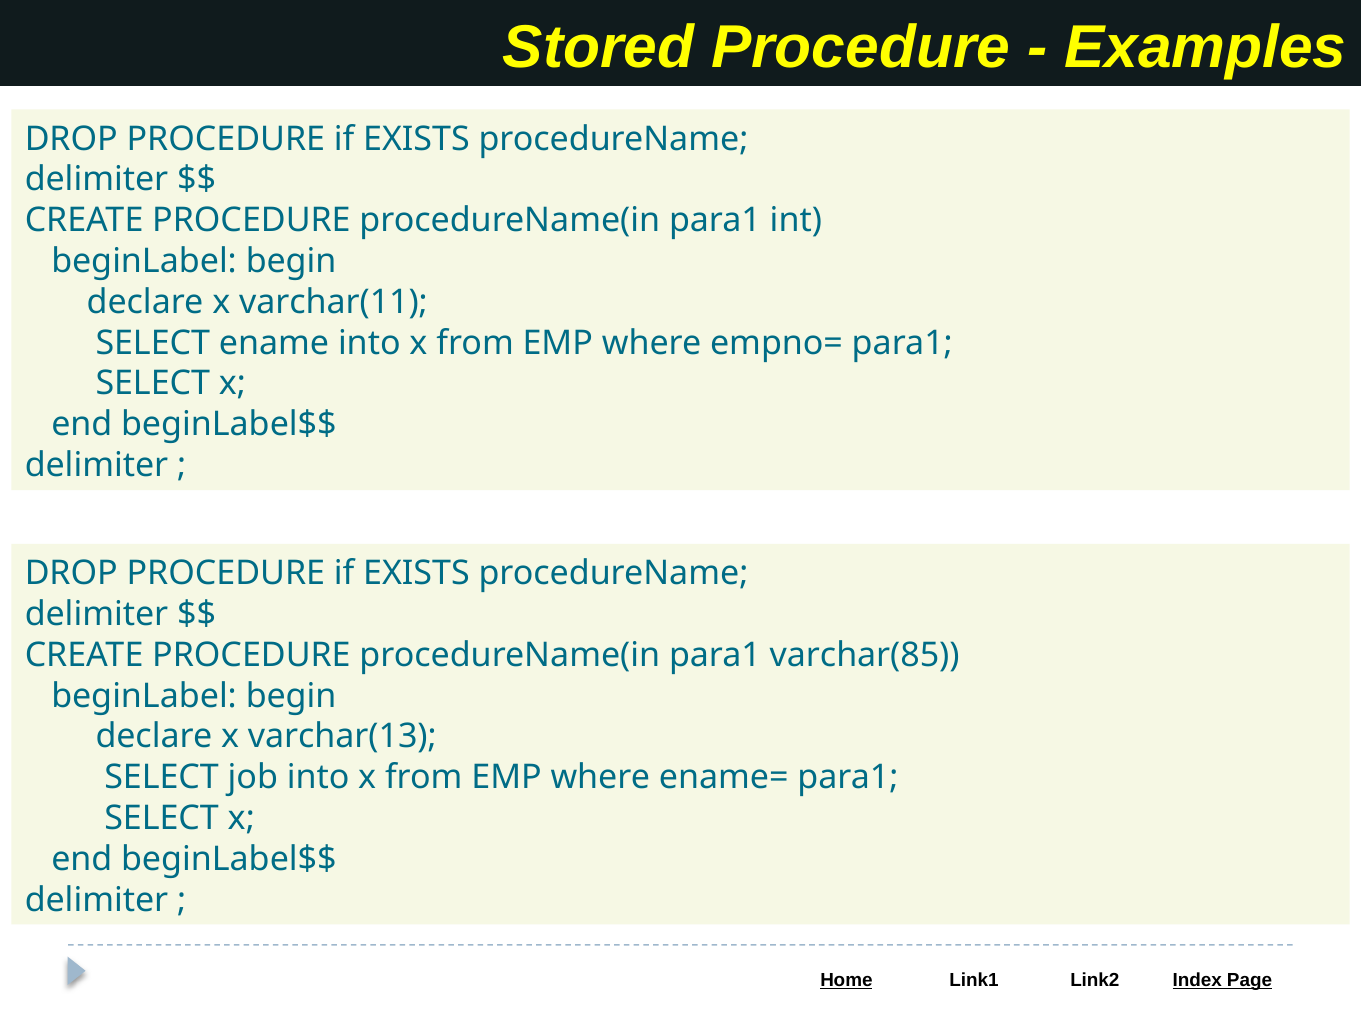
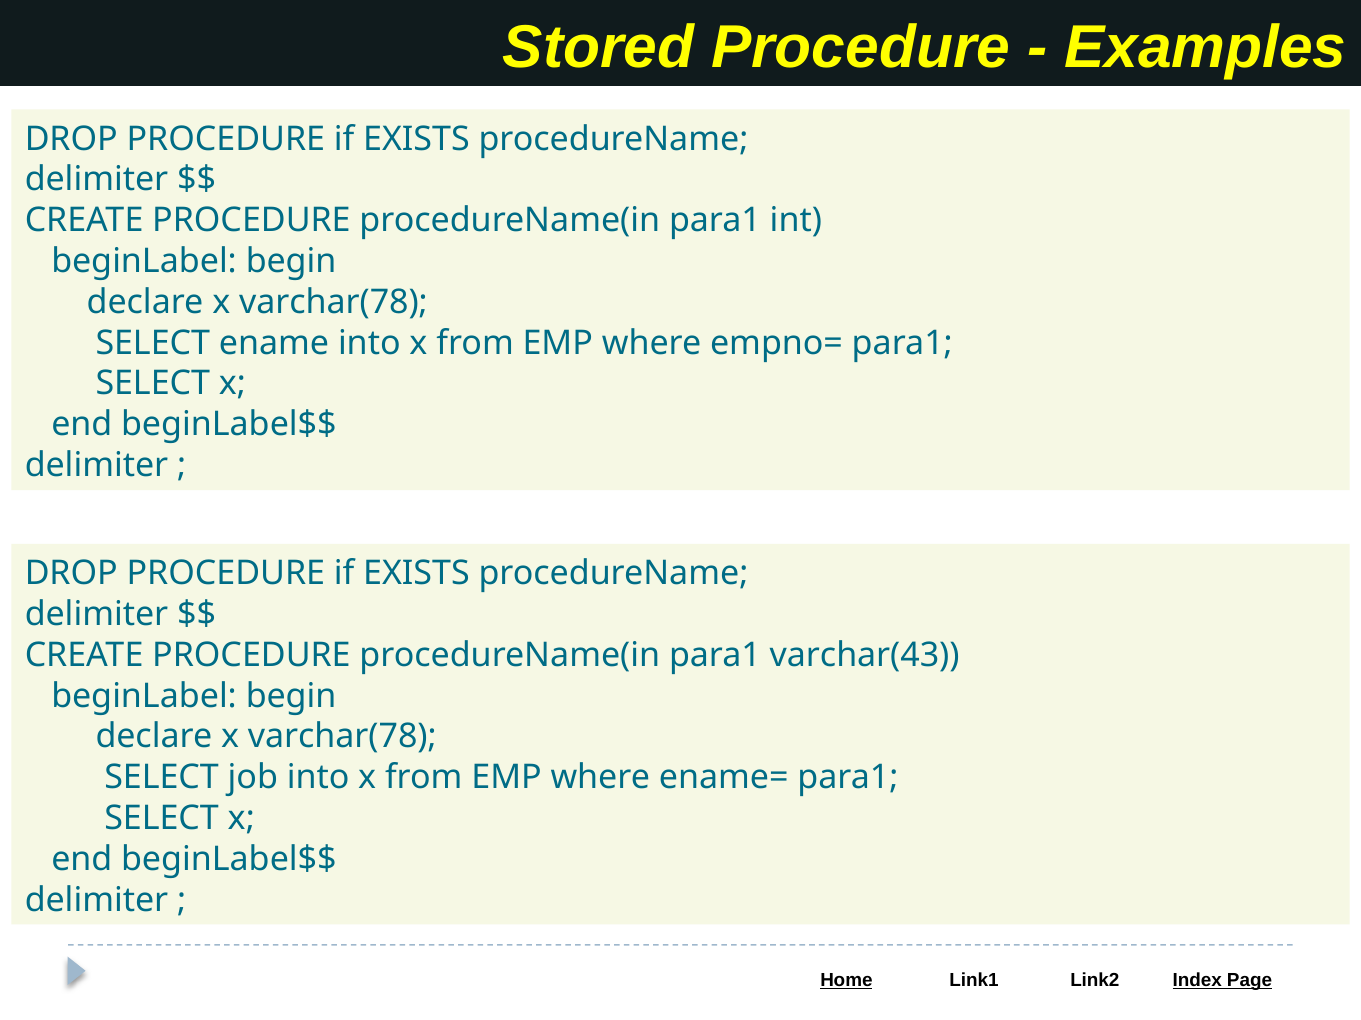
varchar(11: varchar(11 -> varchar(78 (333, 302)
varchar(85: varchar(85 -> varchar(43 (865, 656)
varchar(13: varchar(13 -> varchar(78 (342, 737)
